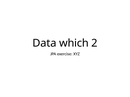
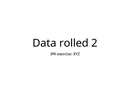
which: which -> rolled (74, 43)
